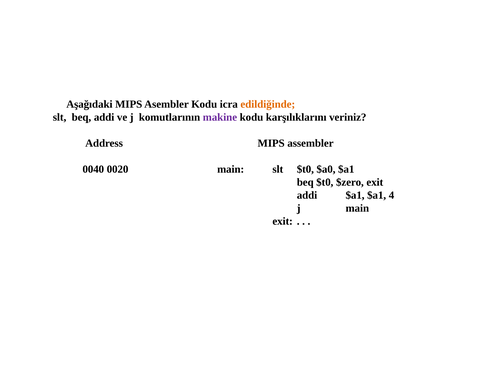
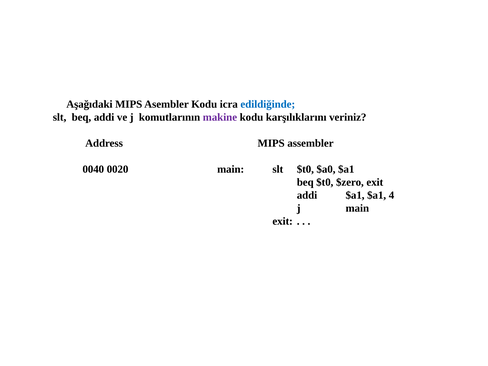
edildiğinde colour: orange -> blue (268, 104)
